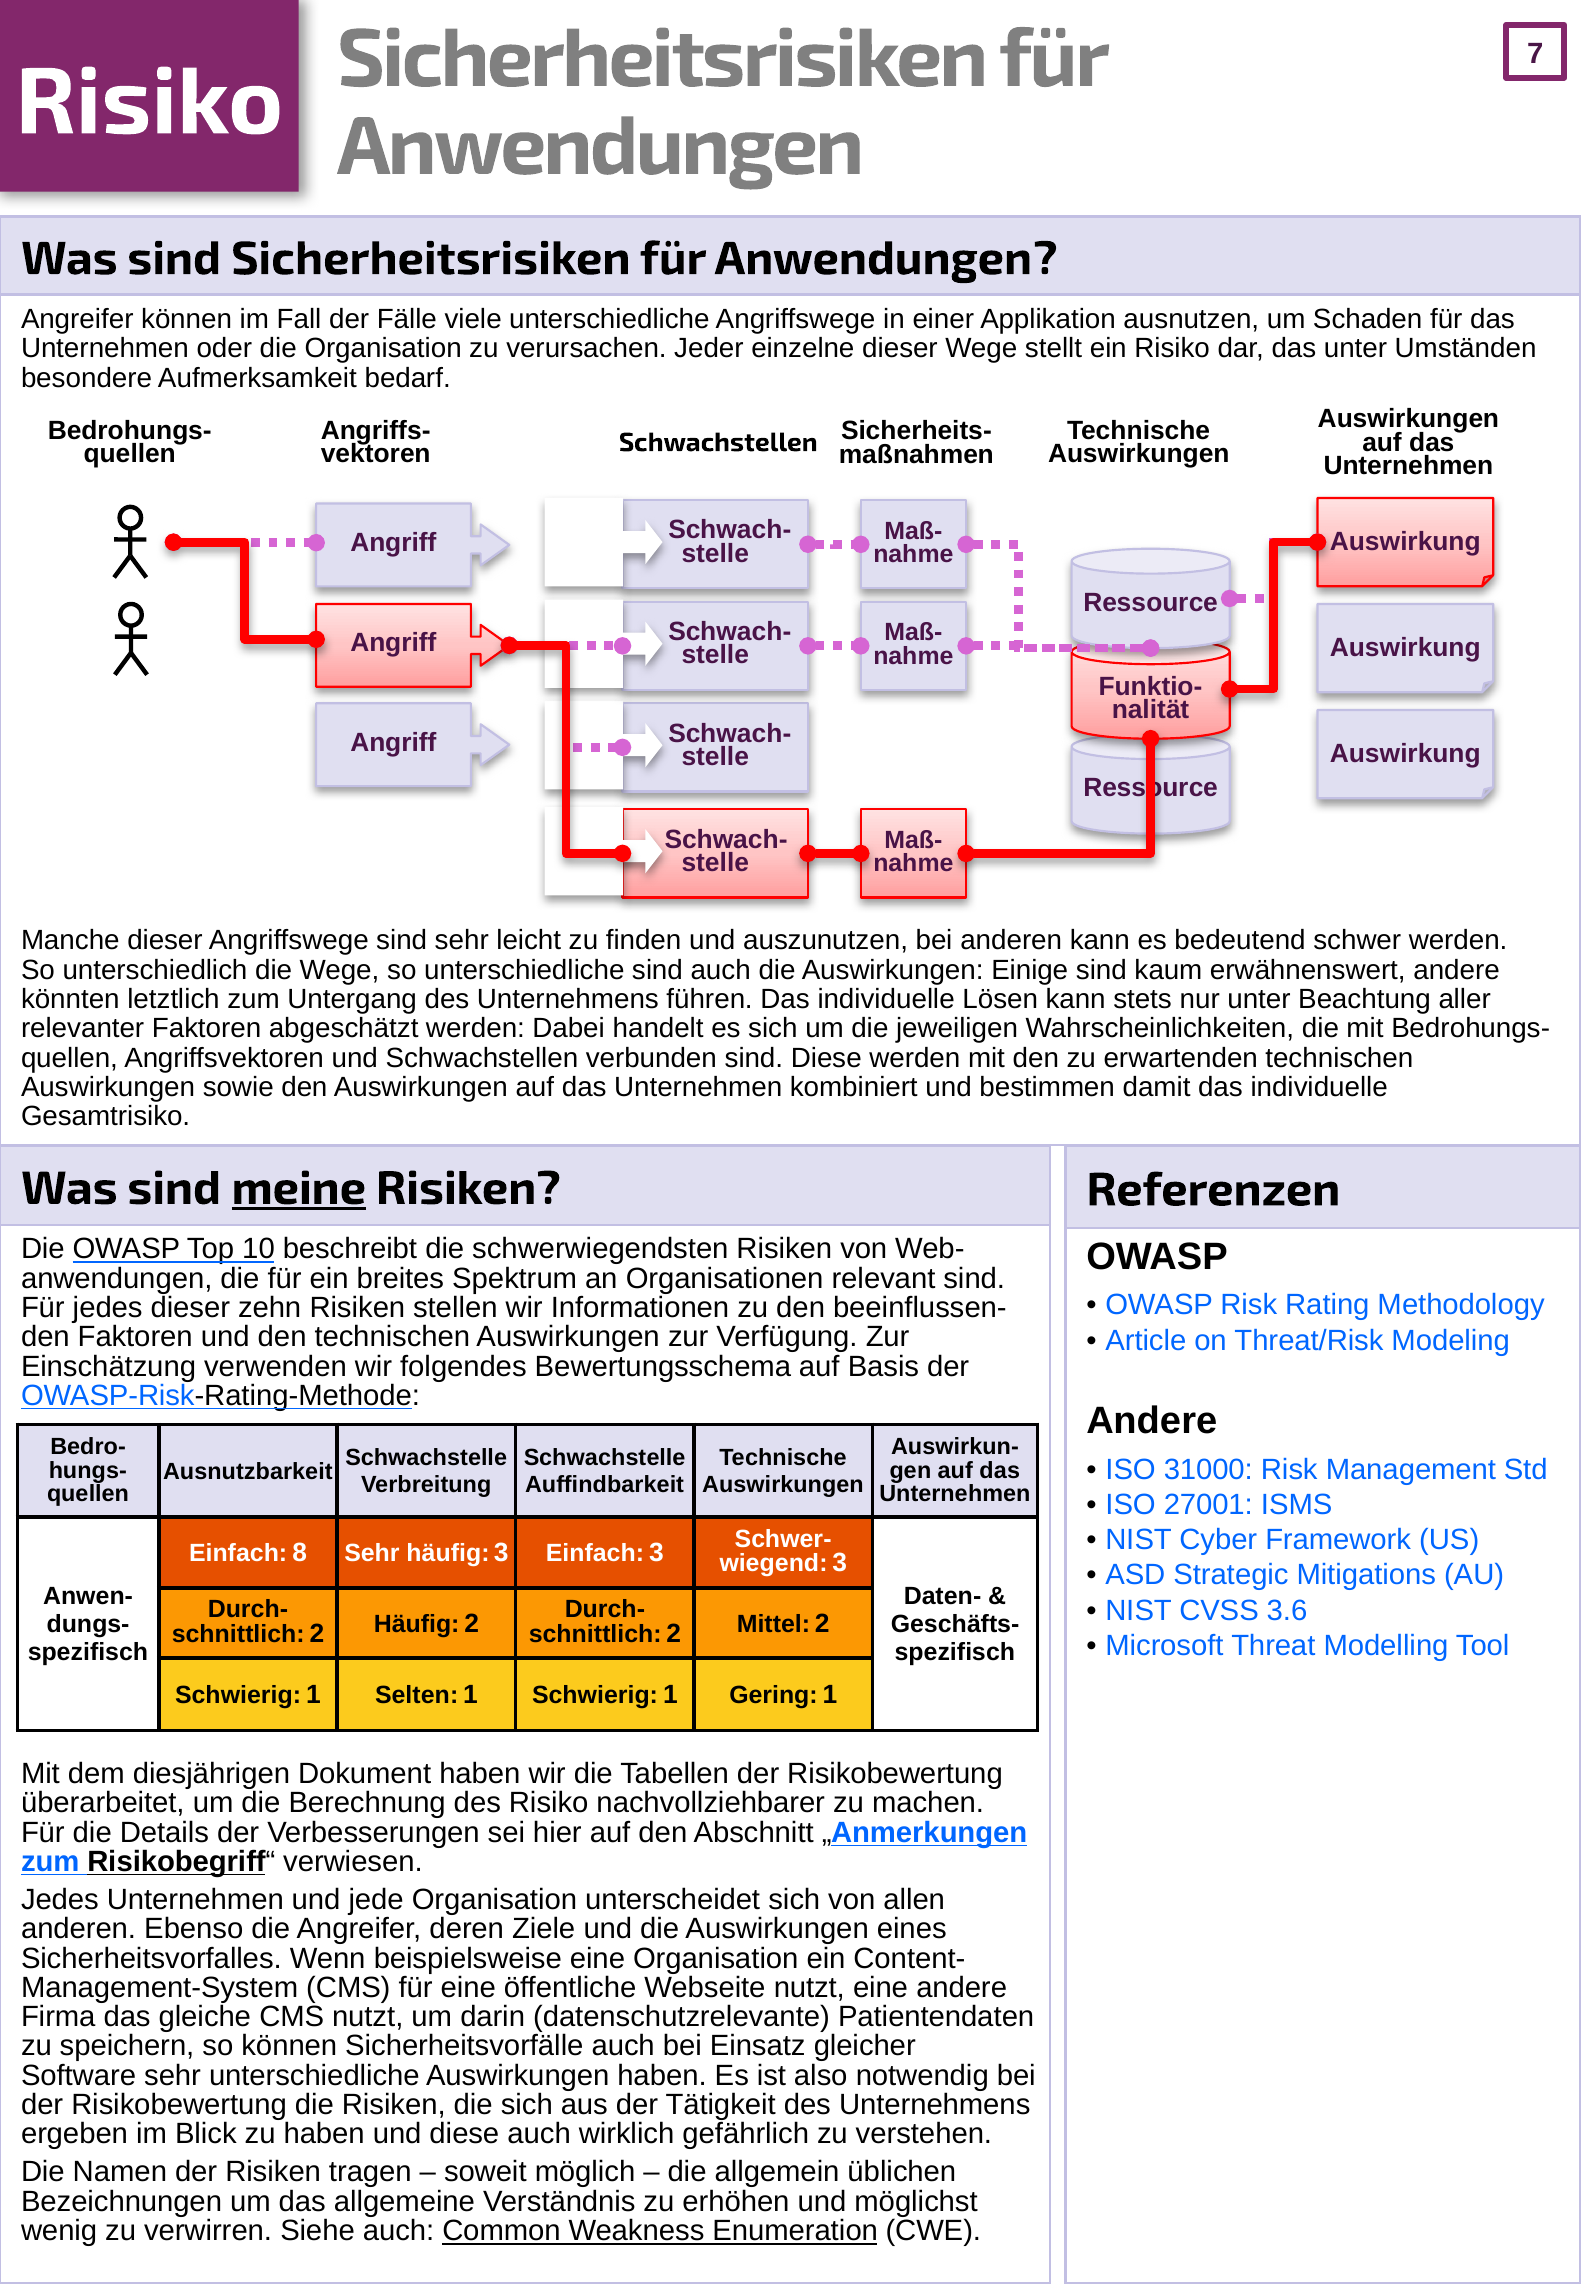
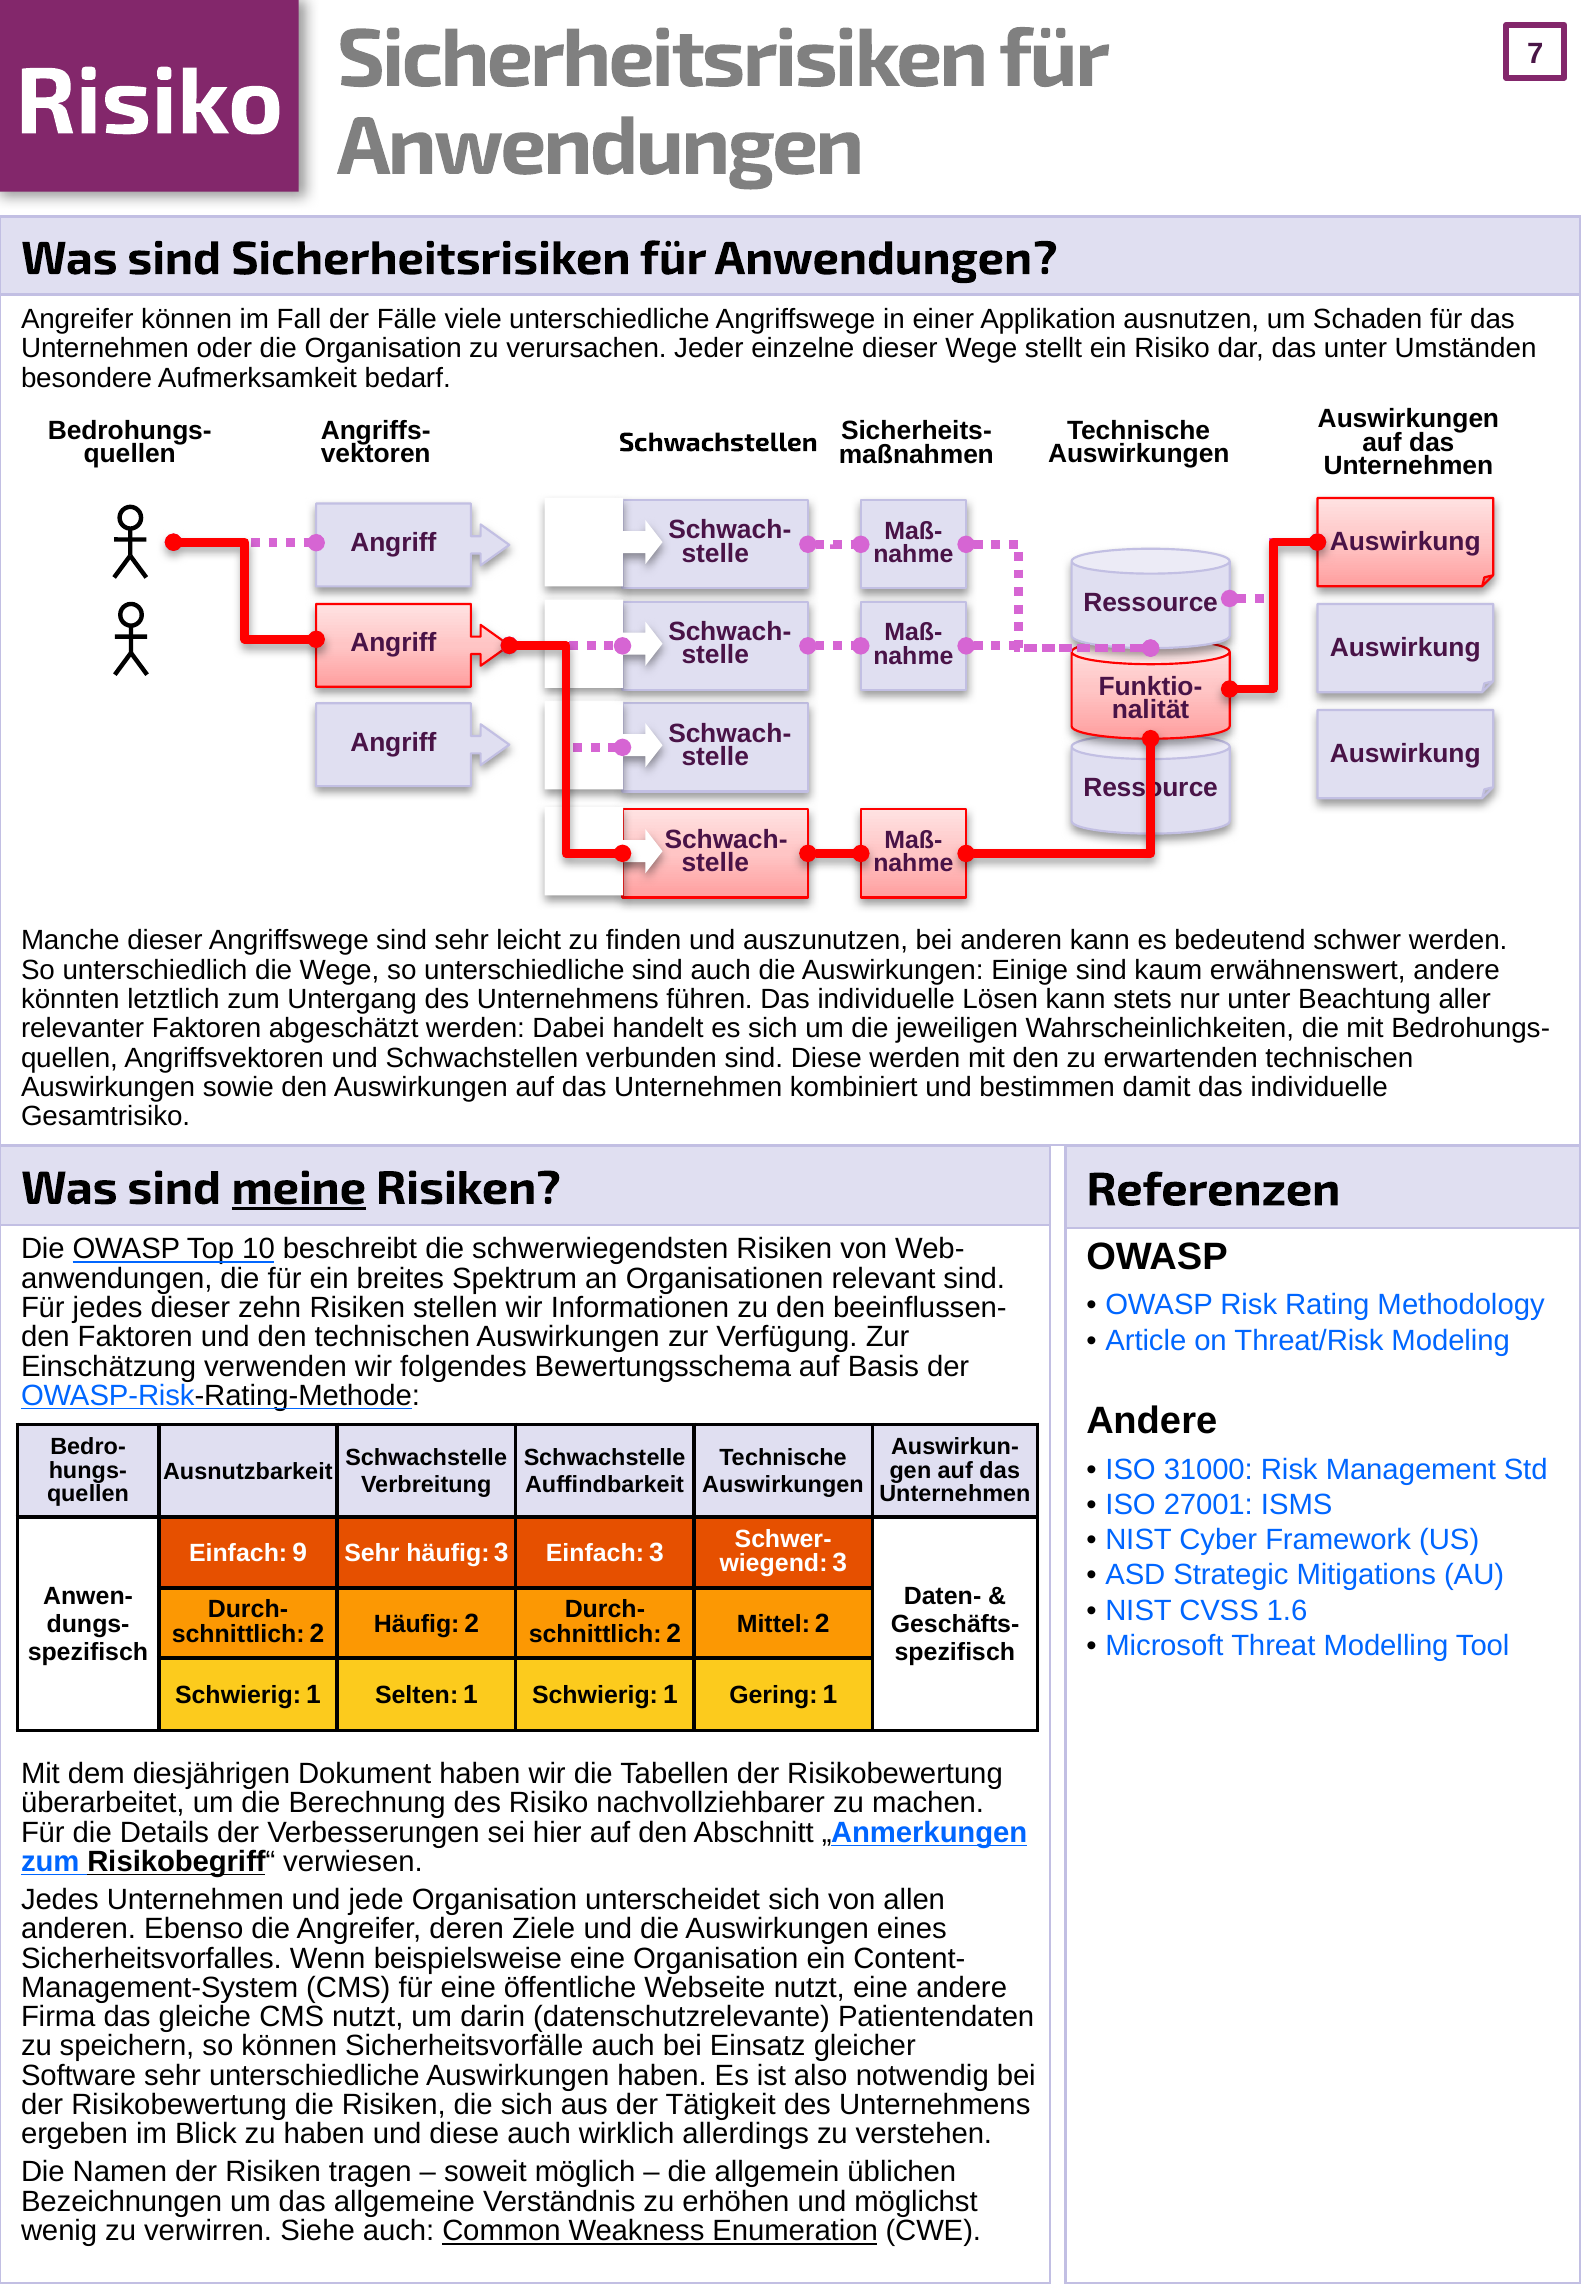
8: 8 -> 9 (300, 1553)
3.6: 3.6 -> 1.6 (1287, 1610)
gefährlich: gefährlich -> allerdings (746, 2134)
